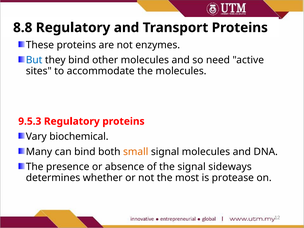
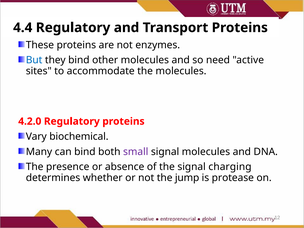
8.8: 8.8 -> 4.4 (23, 28)
9.5.3: 9.5.3 -> 4.2.0 (30, 121)
small colour: orange -> purple (136, 152)
sideways: sideways -> charging (230, 167)
most: most -> jump (187, 178)
